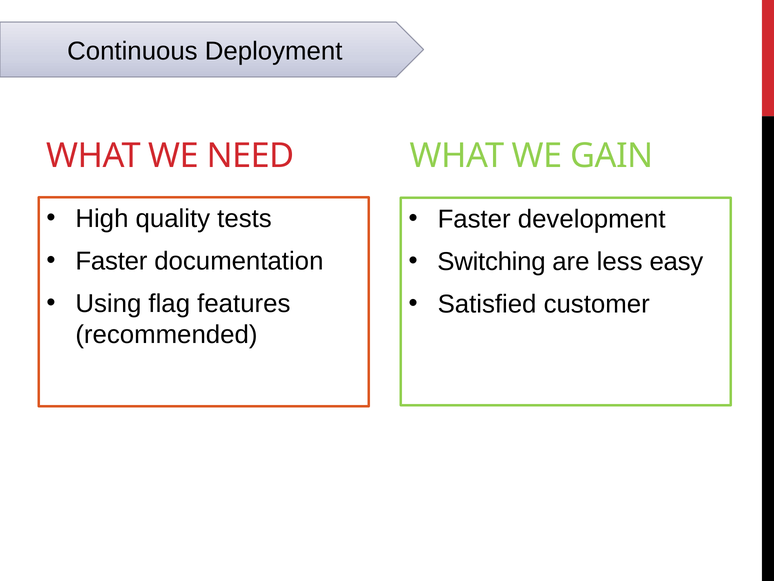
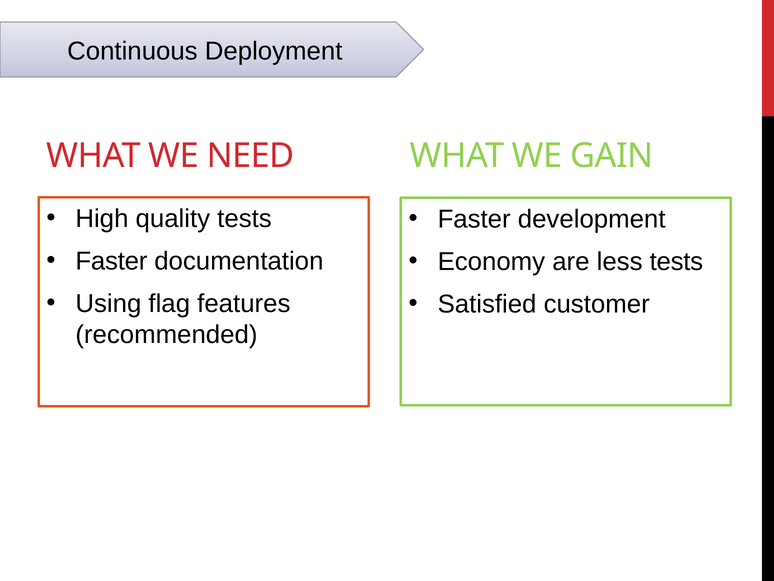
Switching: Switching -> Economy (491, 261)
less easy: easy -> tests (676, 261)
